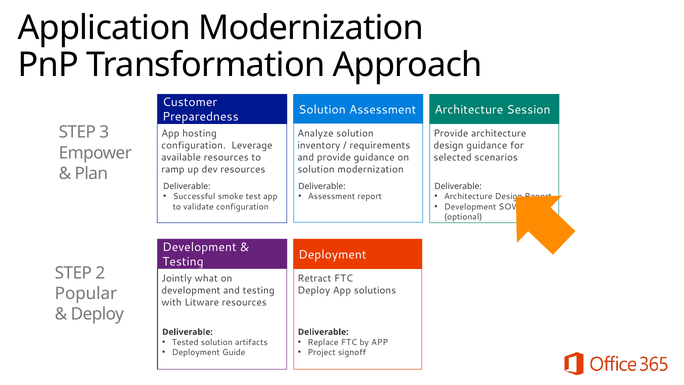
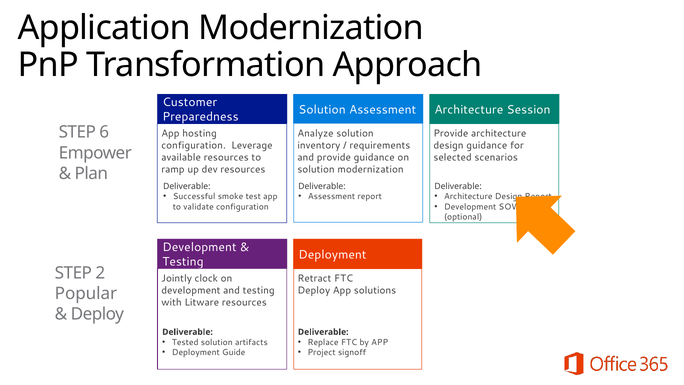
3: 3 -> 6 (104, 132)
what: what -> clock (206, 279)
